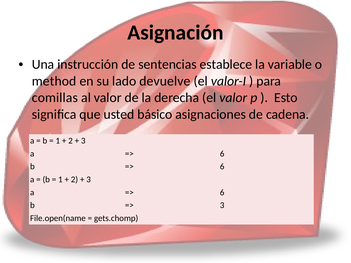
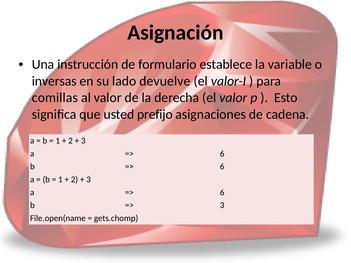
sentencias: sentencias -> formulario (167, 64)
method: method -> inversas (54, 81)
básico: básico -> prefijo (155, 115)
